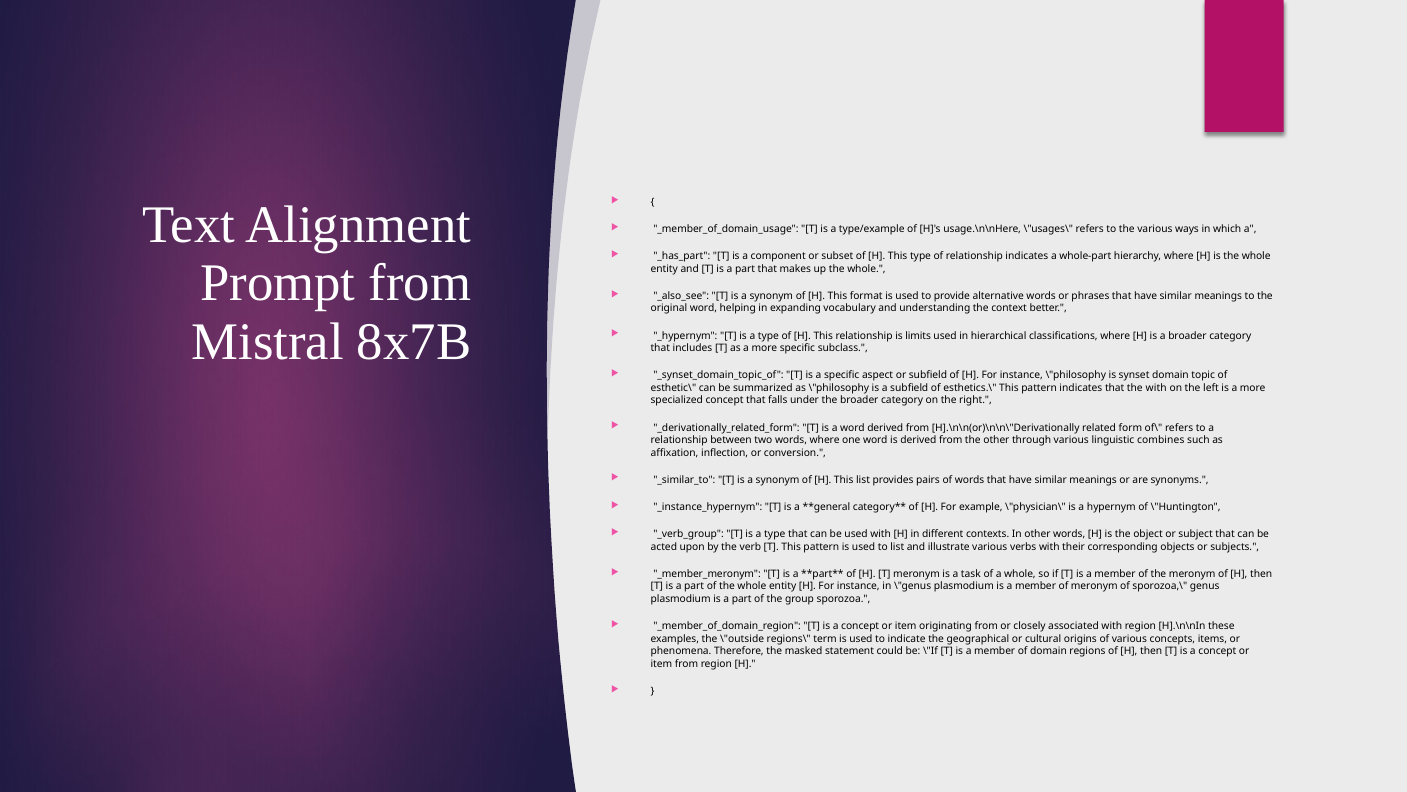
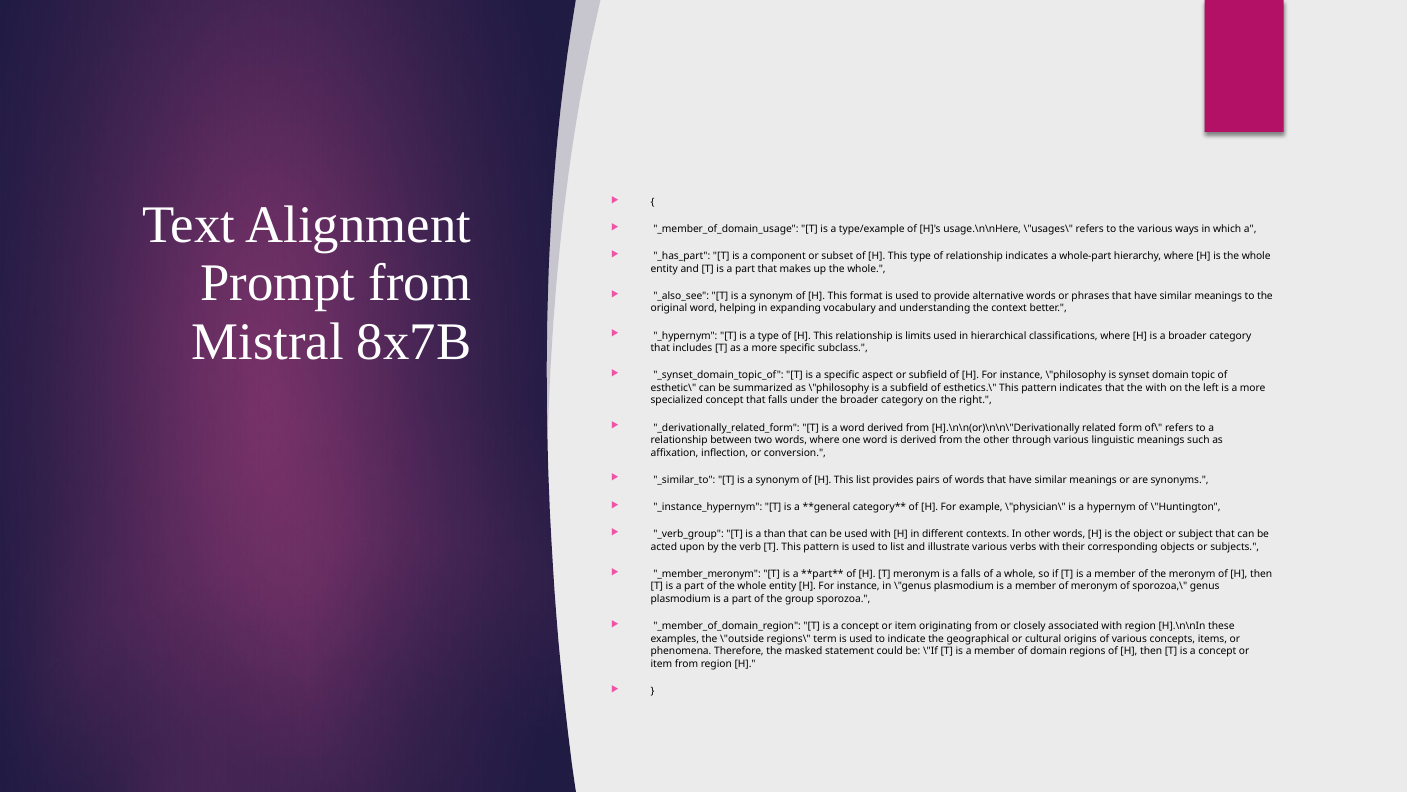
linguistic combines: combines -> meanings (1161, 440)
type: type -> than (775, 534)
a task: task -> falls (971, 574)
